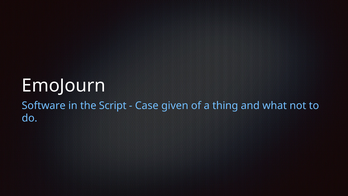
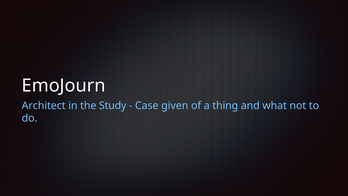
Software: Software -> Architect (44, 105)
Script: Script -> Study (113, 105)
